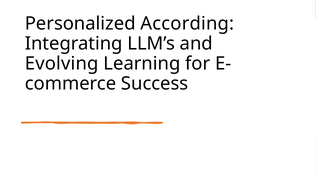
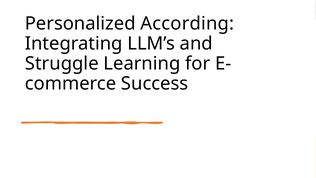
Evolving: Evolving -> Struggle (62, 63)
